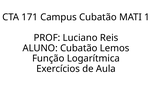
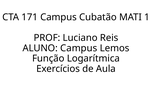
ALUNO Cubatão: Cubatão -> Campus (79, 48)
